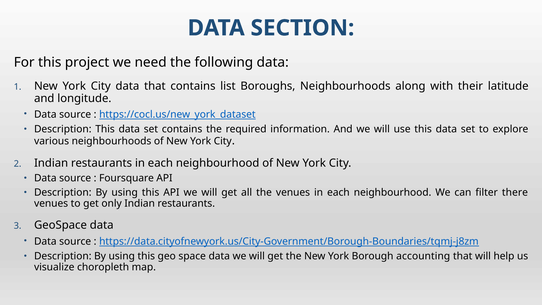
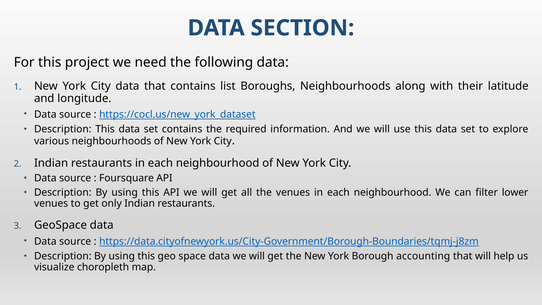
there: there -> lower (515, 192)
